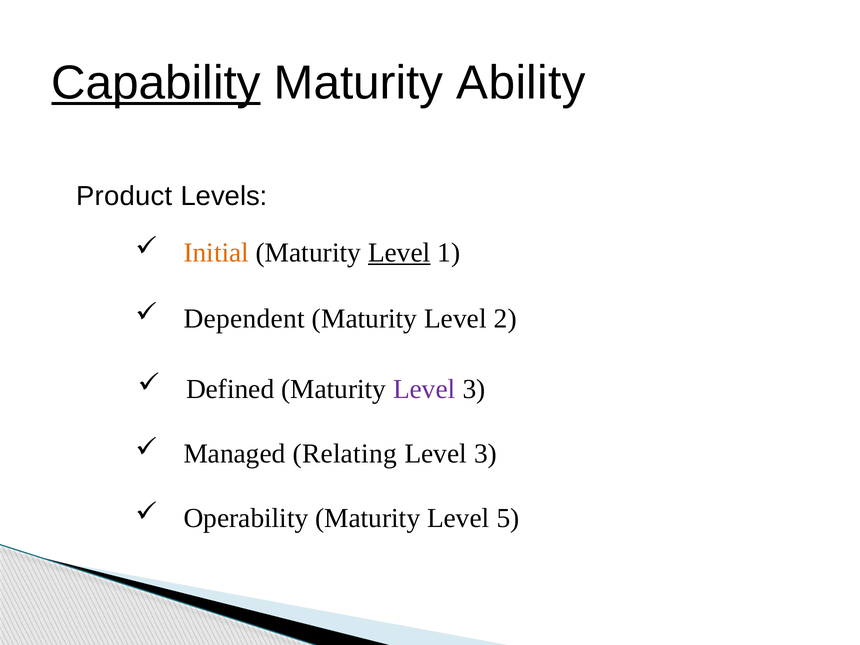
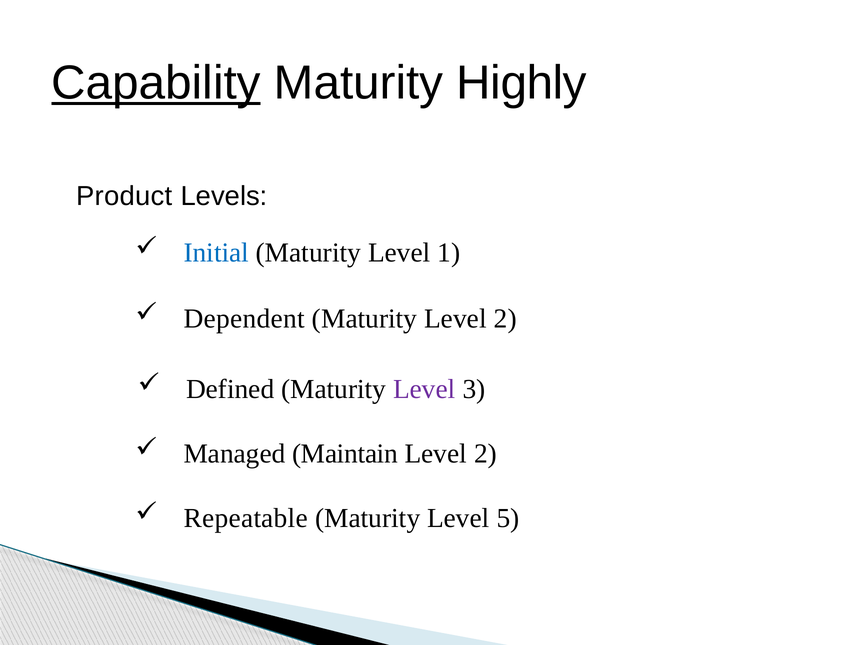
Ability: Ability -> Highly (522, 83)
Initial colour: orange -> blue (216, 252)
Level underline: present -> none (399, 252)
Relating: Relating -> Maintain (345, 454)
3: 3 -> 2 (486, 454)
Operability: Operability -> Repeatable (246, 518)
